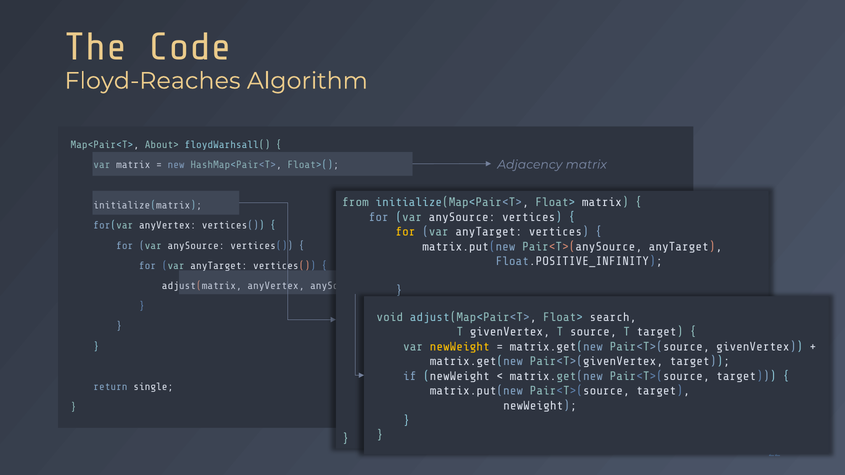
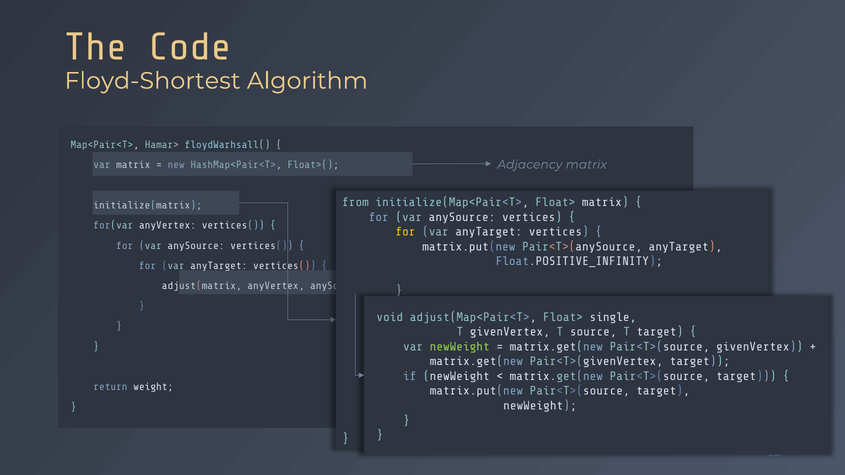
Floyd-Reaches: Floyd-Reaches -> Floyd-Shortest (152, 81)
About>: About> -> Hamar> (162, 145)
search: search -> single (613, 317)
newWeight colour: yellow -> light green (460, 347)
single: single -> weight (153, 387)
